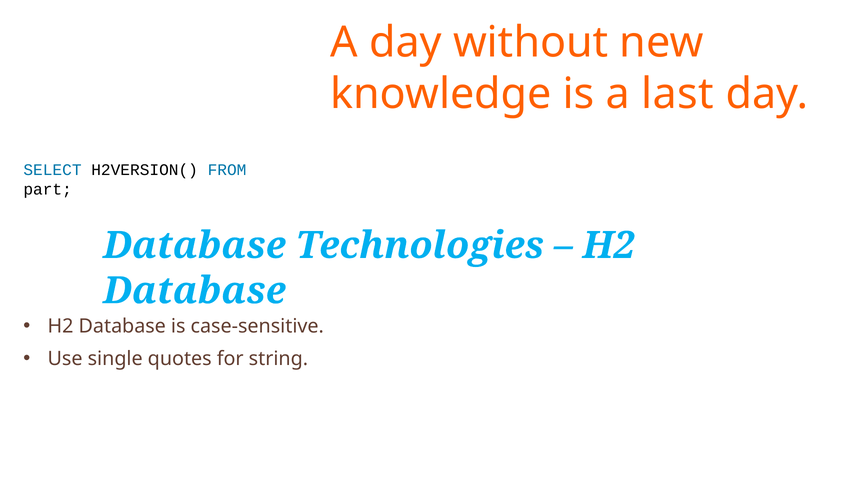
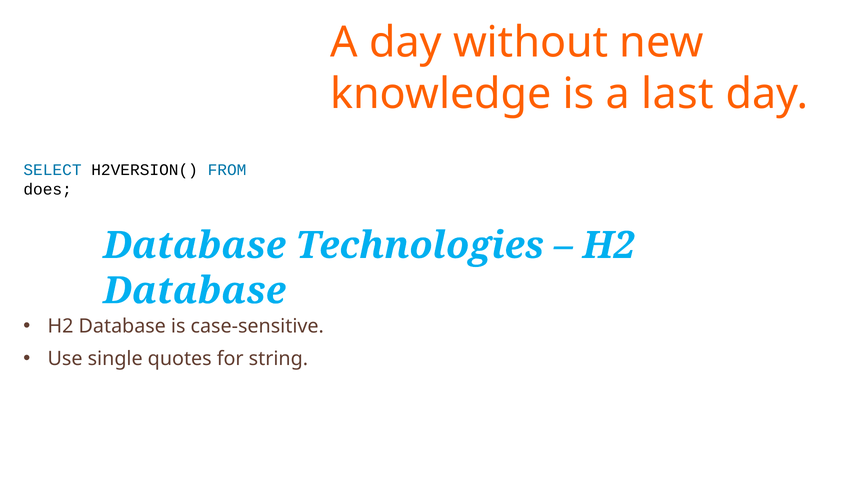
part: part -> does (48, 189)
